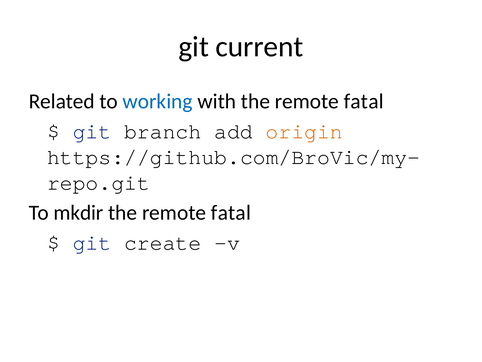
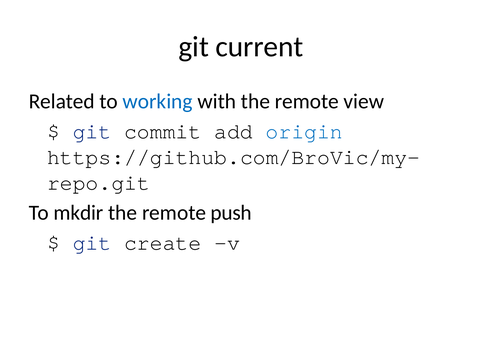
with the remote fatal: fatal -> view (364, 101)
branch: branch -> commit (163, 131)
origin colour: orange -> blue (304, 131)
fatal: fatal -> push (231, 213)
